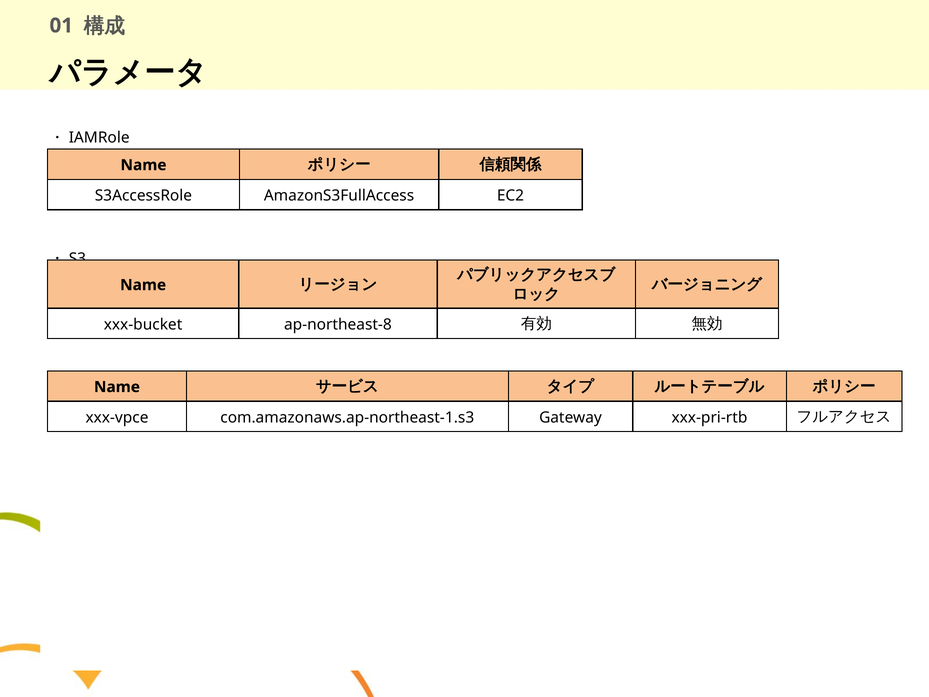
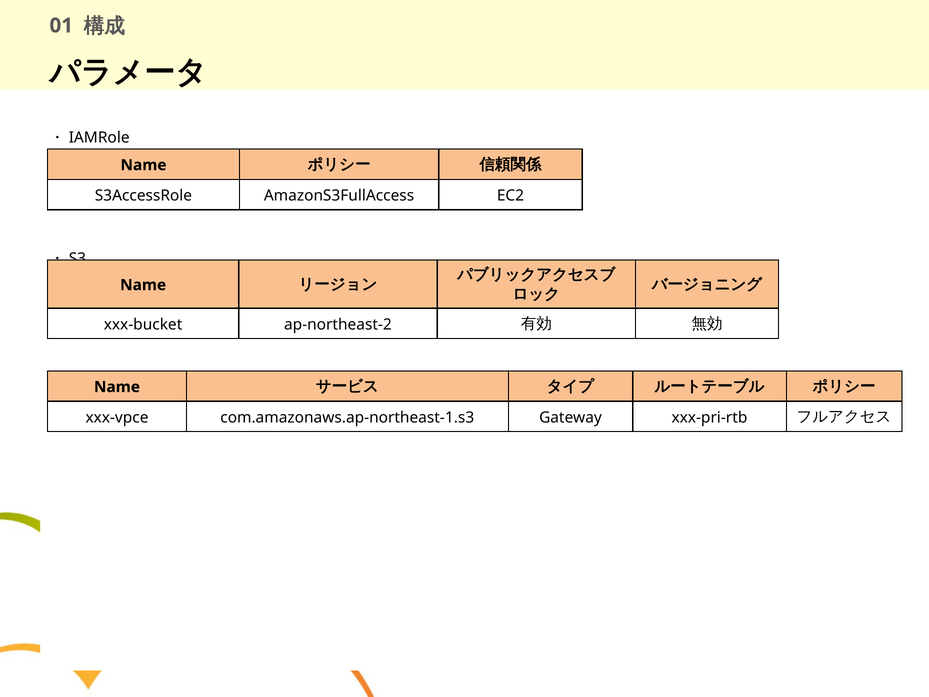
ap-northeast-8: ap-northeast-8 -> ap-northeast-2 (338, 324)
